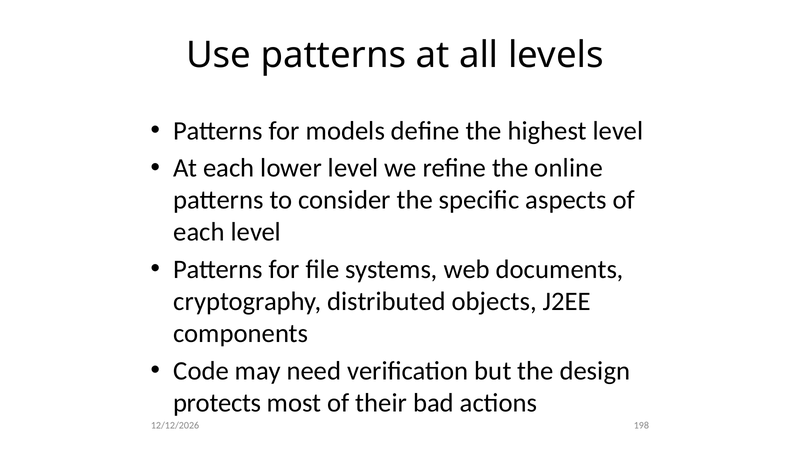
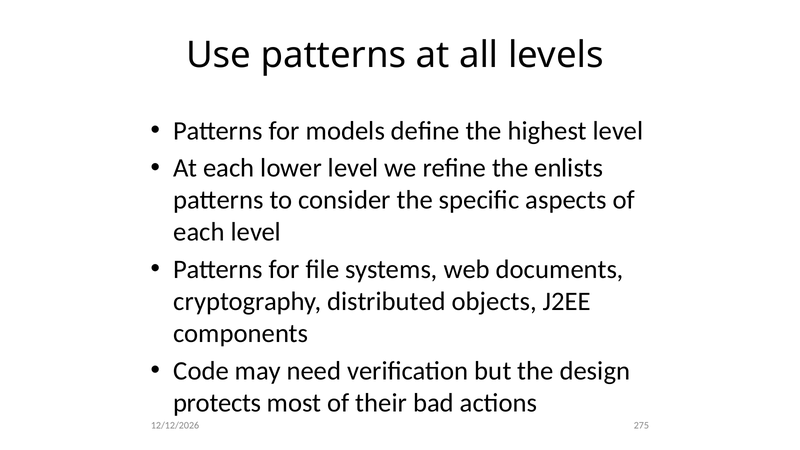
online: online -> enlists (569, 168)
198: 198 -> 275 (641, 426)
